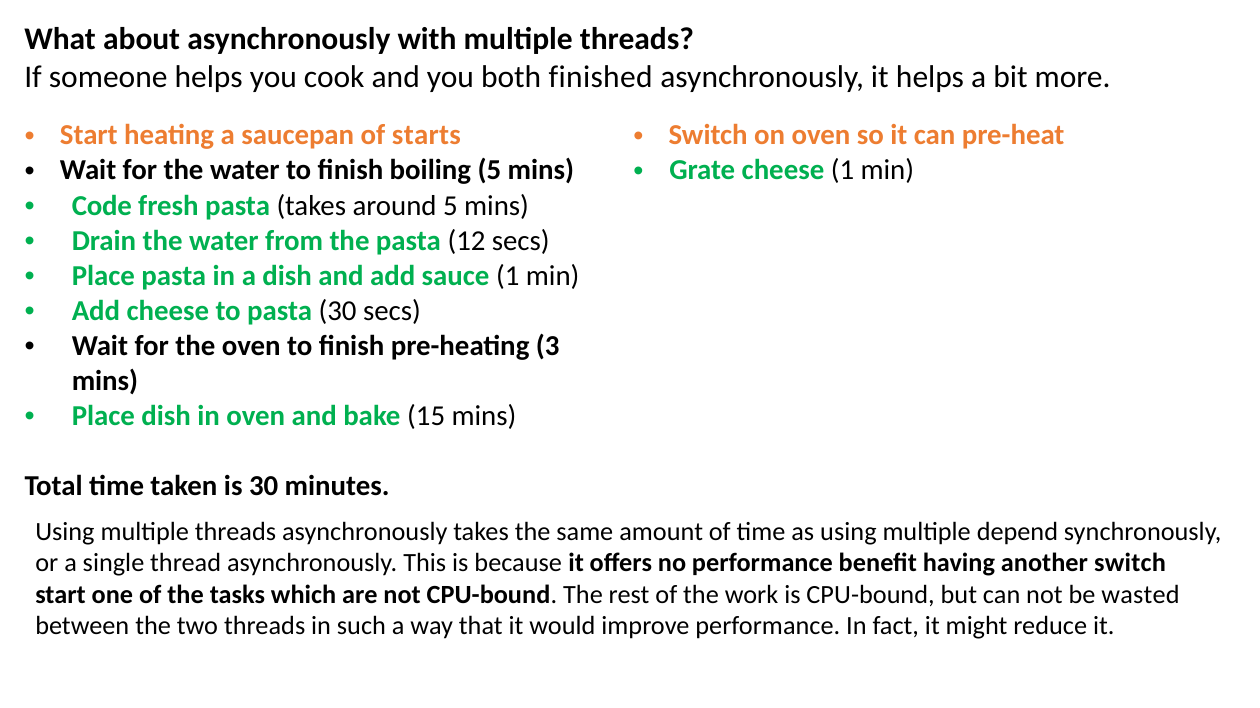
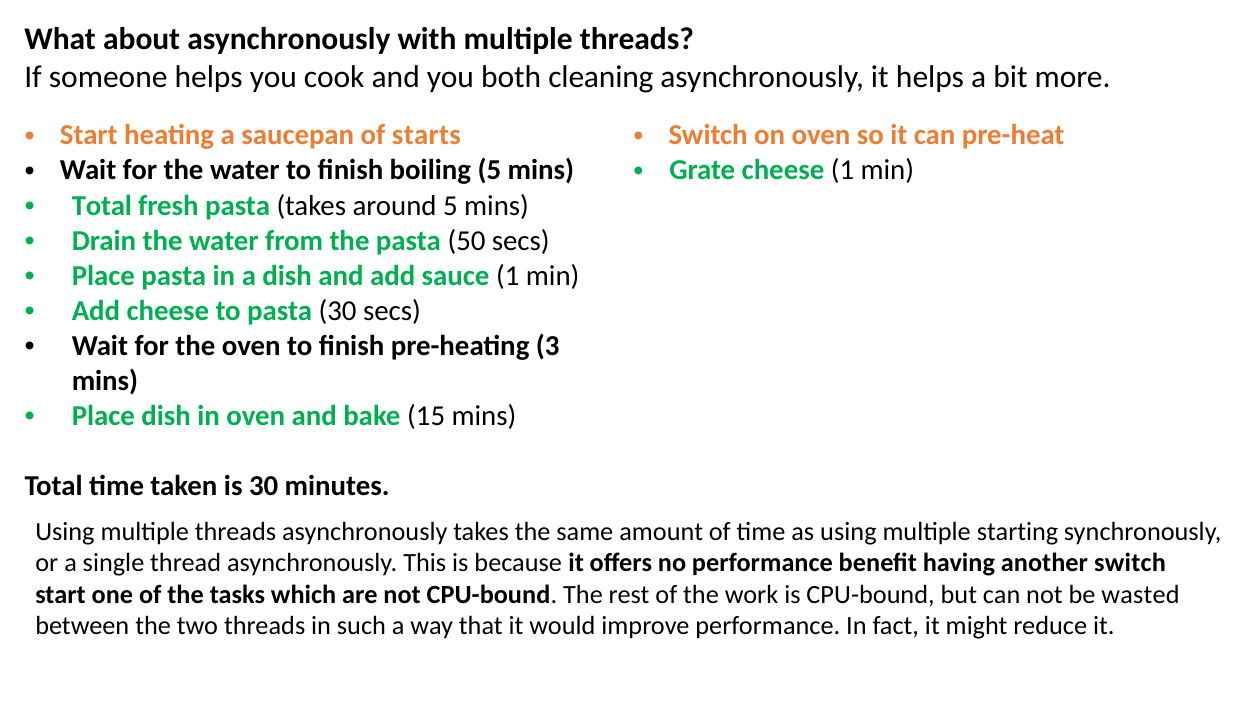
finished: finished -> cleaning (601, 77)
Code: Code -> Total (102, 206)
12: 12 -> 50 (467, 241)
depend: depend -> starting (1017, 532)
